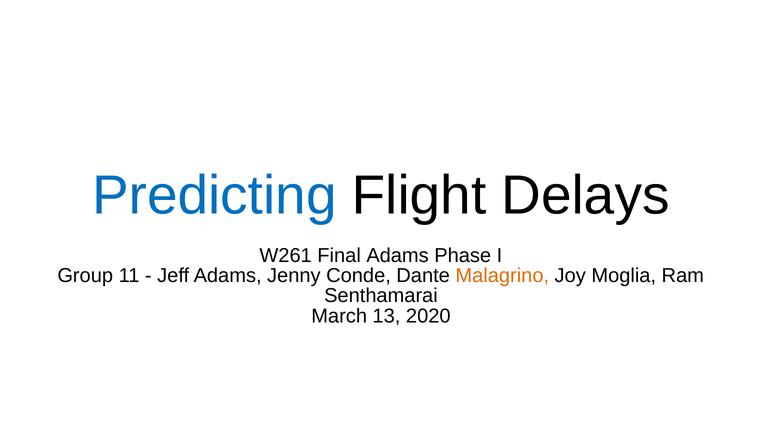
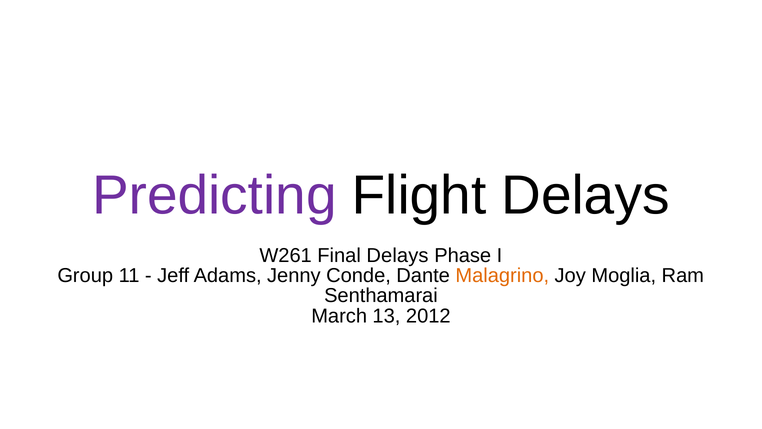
Predicting colour: blue -> purple (214, 196)
Final Adams: Adams -> Delays (397, 255)
2020: 2020 -> 2012 (428, 316)
